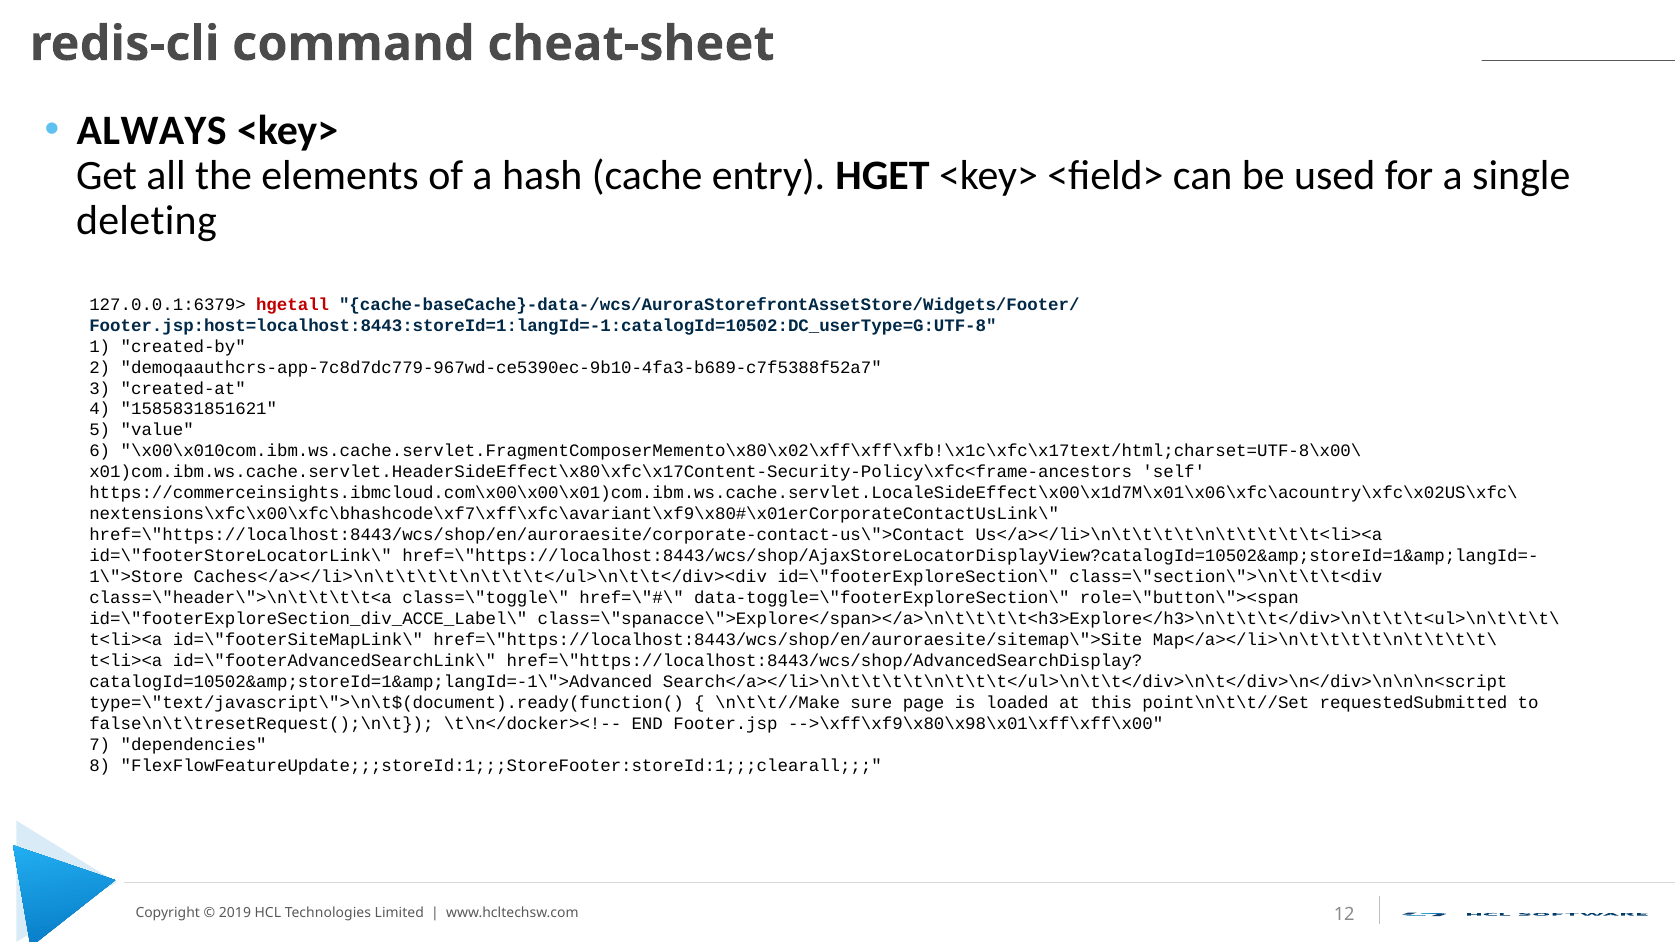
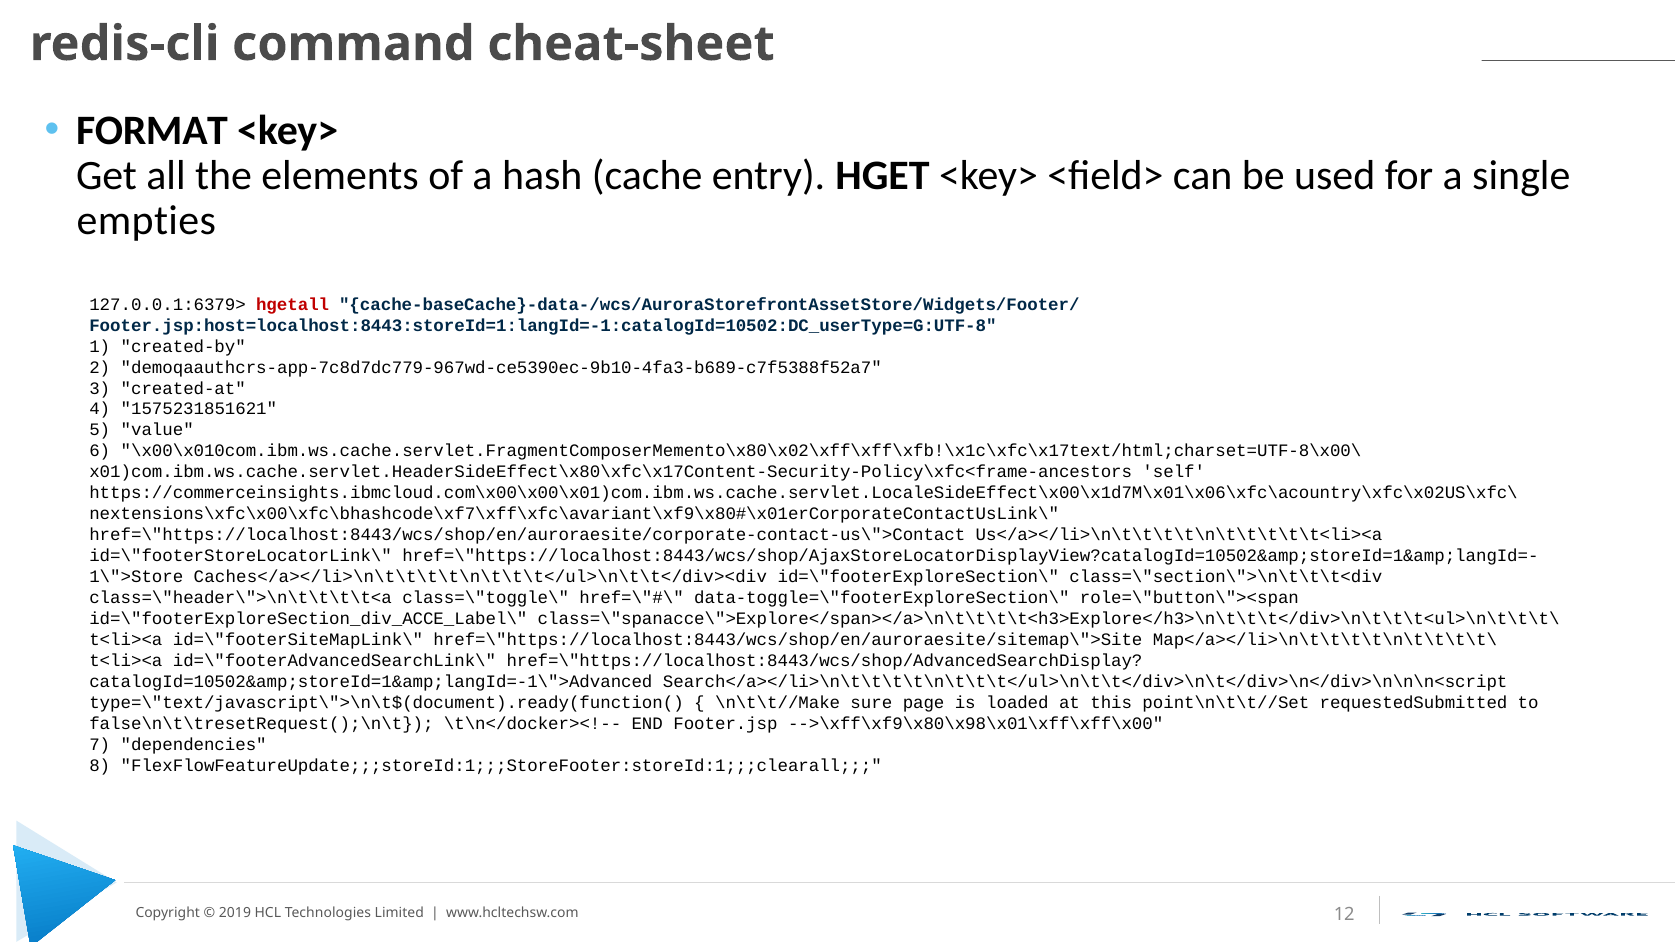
ALWAYS: ALWAYS -> FORMAT (152, 130)
deleting: deleting -> empties (146, 221)
1585831851621: 1585831851621 -> 1575231851621 (199, 409)
